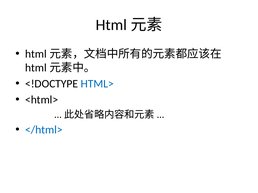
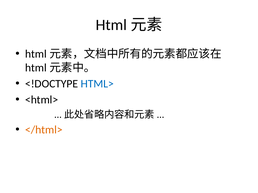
</html> colour: blue -> orange (44, 130)
